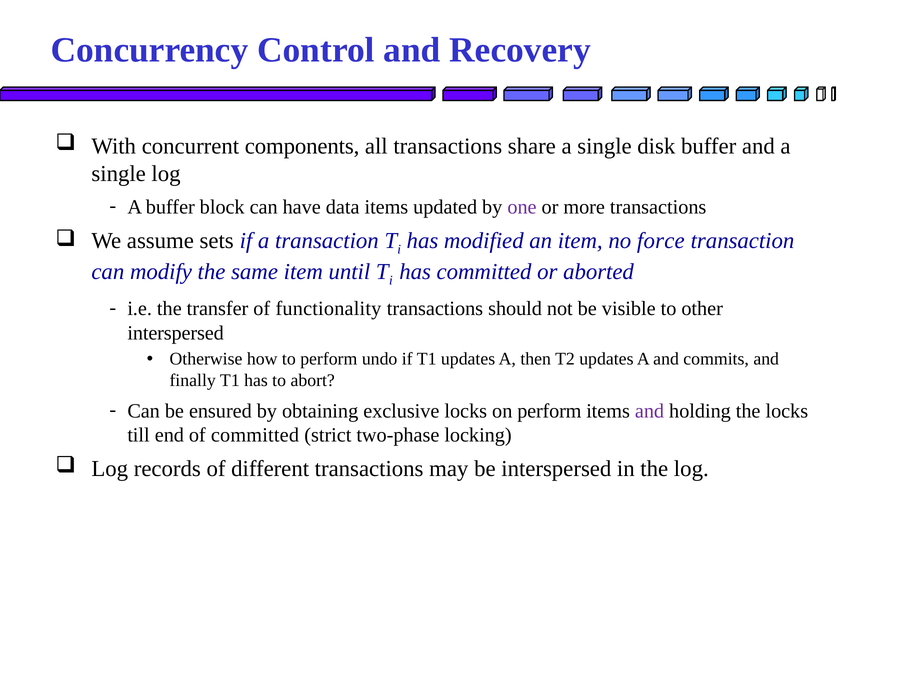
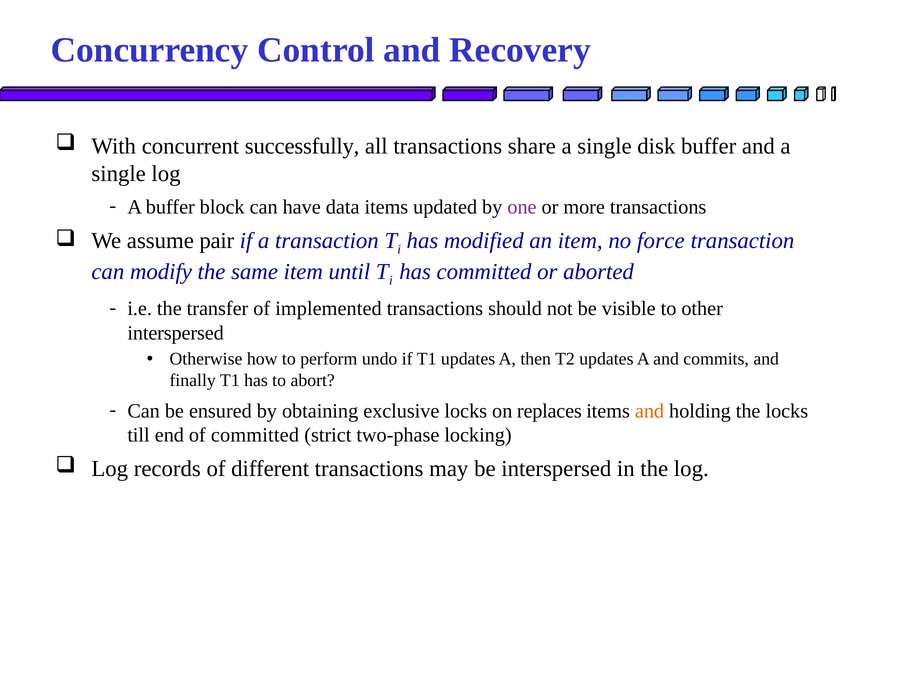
components: components -> successfully (302, 146)
sets: sets -> pair (217, 241)
functionality: functionality -> implemented (328, 309)
on perform: perform -> replaces (549, 411)
and colour: purple -> orange (650, 411)
